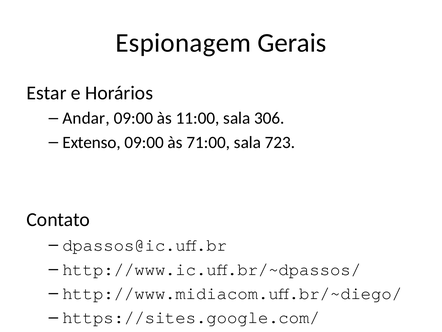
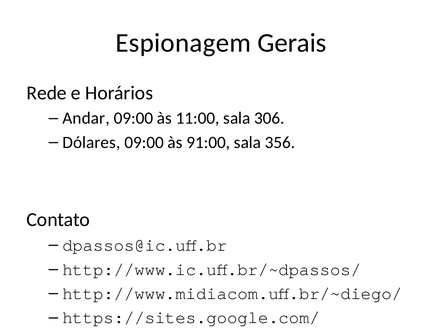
Estar: Estar -> Rede (47, 93)
Extenso: Extenso -> Dólares (91, 142)
71:00: 71:00 -> 91:00 (208, 142)
723: 723 -> 356 (280, 142)
